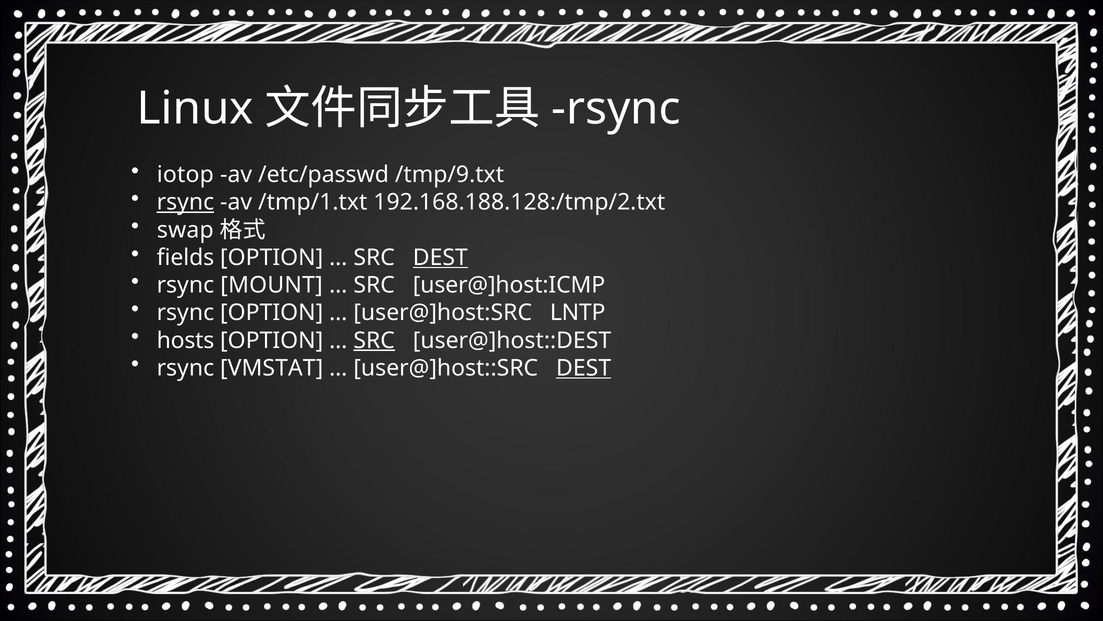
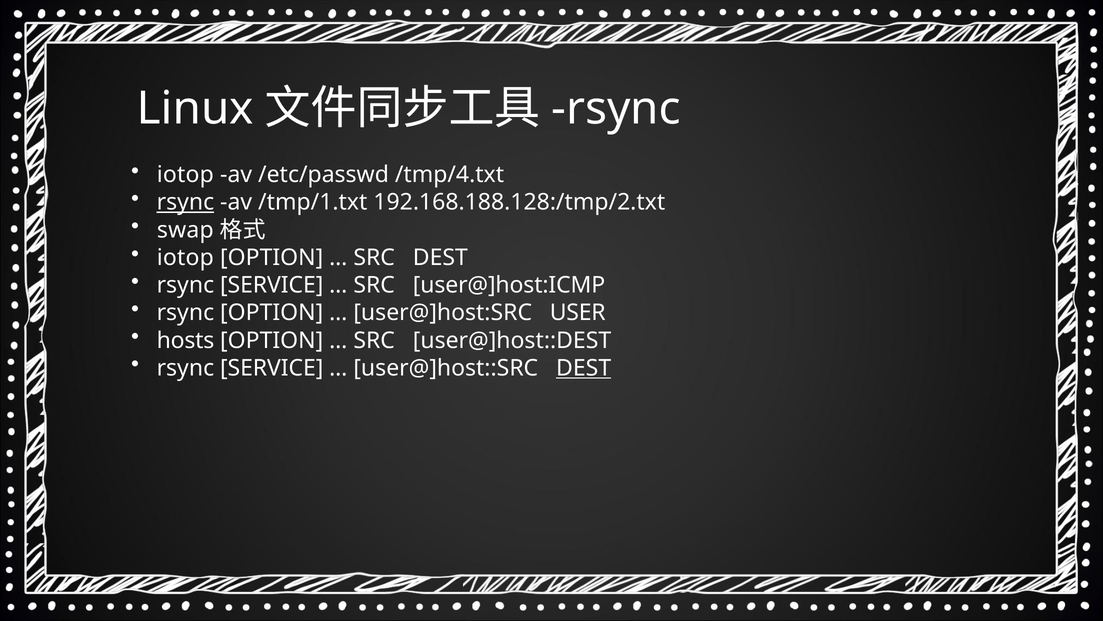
/tmp/9.txt: /tmp/9.txt -> /tmp/4.txt (449, 175)
fields: fields -> iotop (185, 257)
DEST underline: present -> none (440, 257)
MOUNT: MOUNT -> SERVICE (272, 285)
LNTP: LNTP -> USER (578, 313)
SRC underline: present -> none (374, 340)
VMSTAT: VMSTAT -> SERVICE (272, 368)
